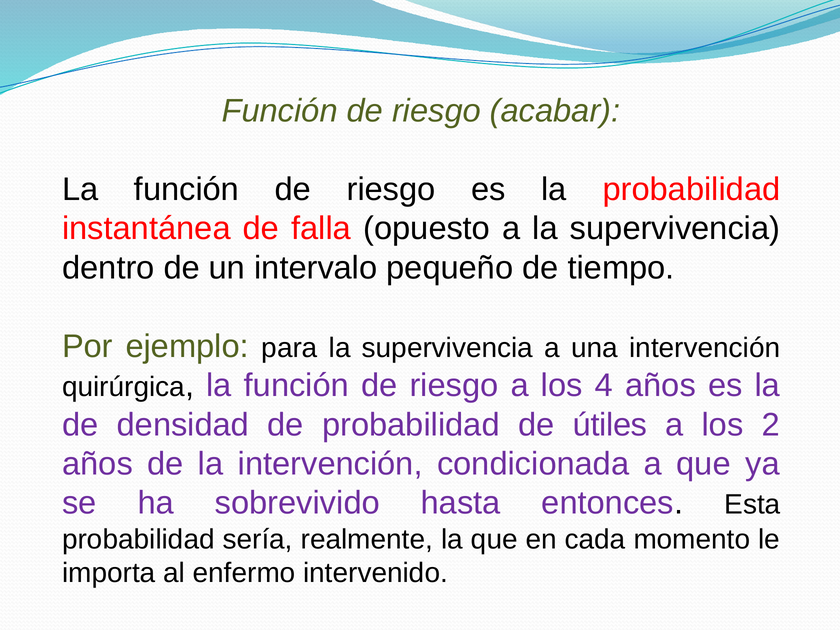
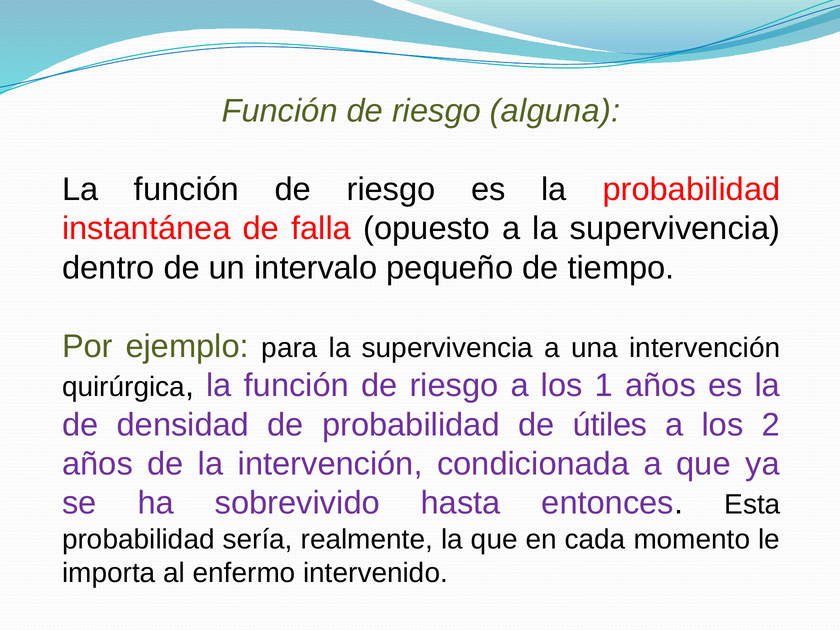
acabar: acabar -> alguna (555, 111)
4: 4 -> 1 (604, 386)
